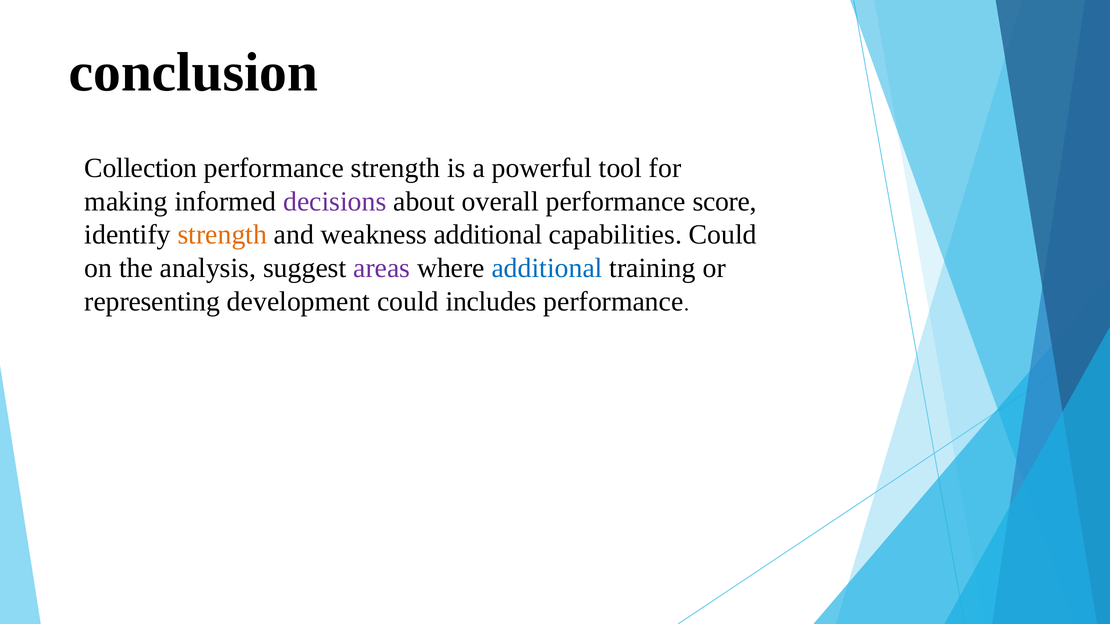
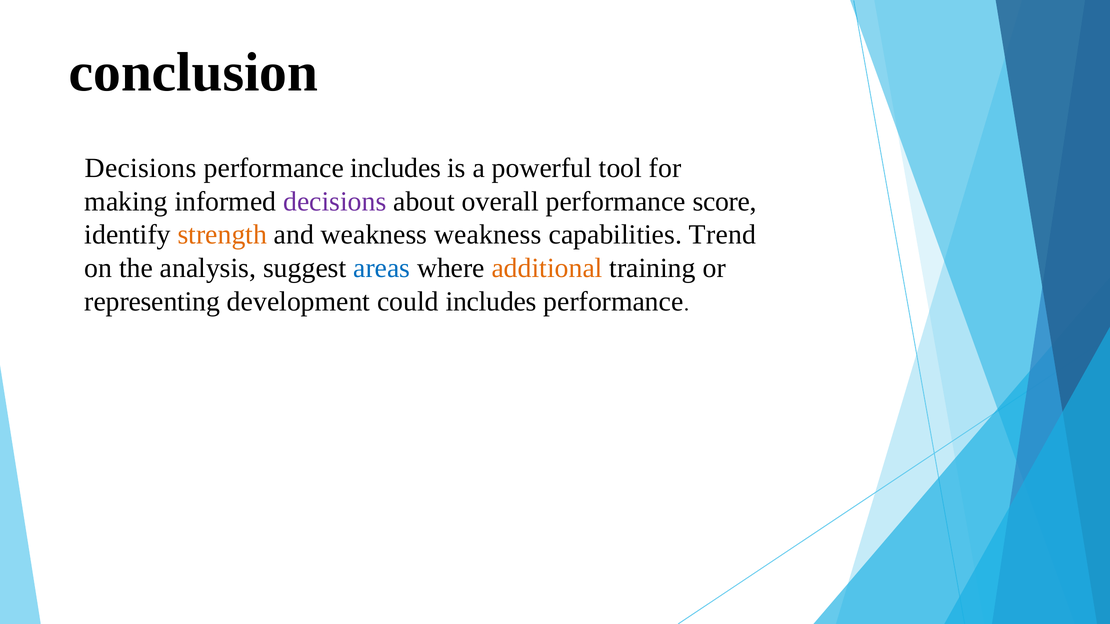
Collection: Collection -> Decisions (141, 168)
performance strength: strength -> includes (396, 168)
weakness additional: additional -> weakness (488, 235)
capabilities Could: Could -> Trend (723, 235)
areas colour: purple -> blue (382, 268)
additional colour: blue -> orange (547, 268)
